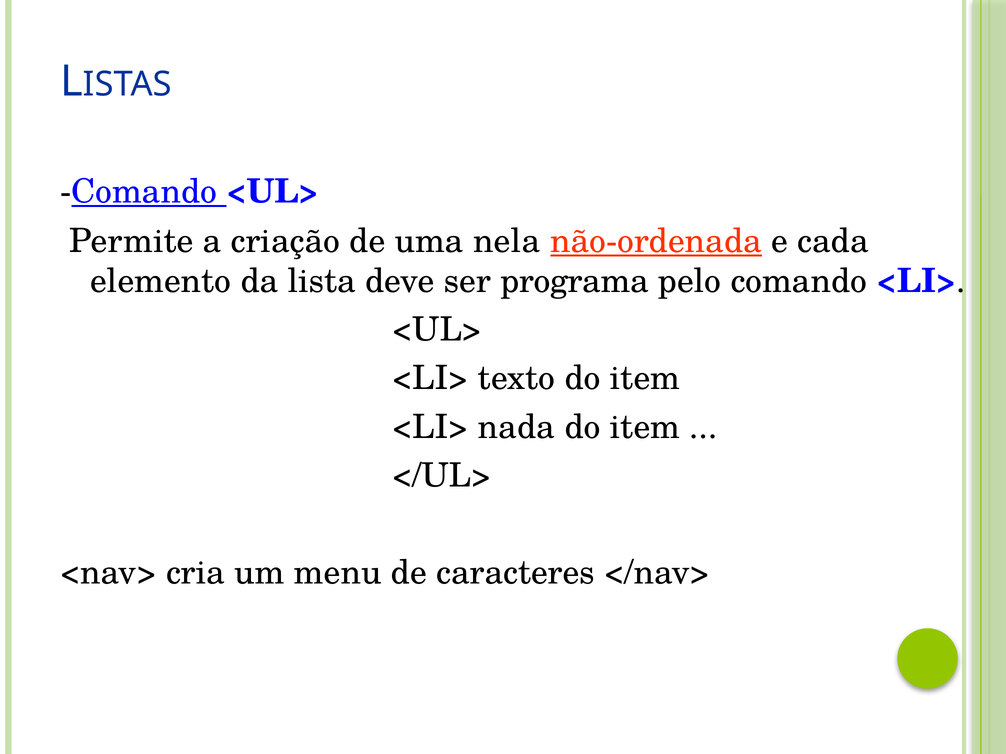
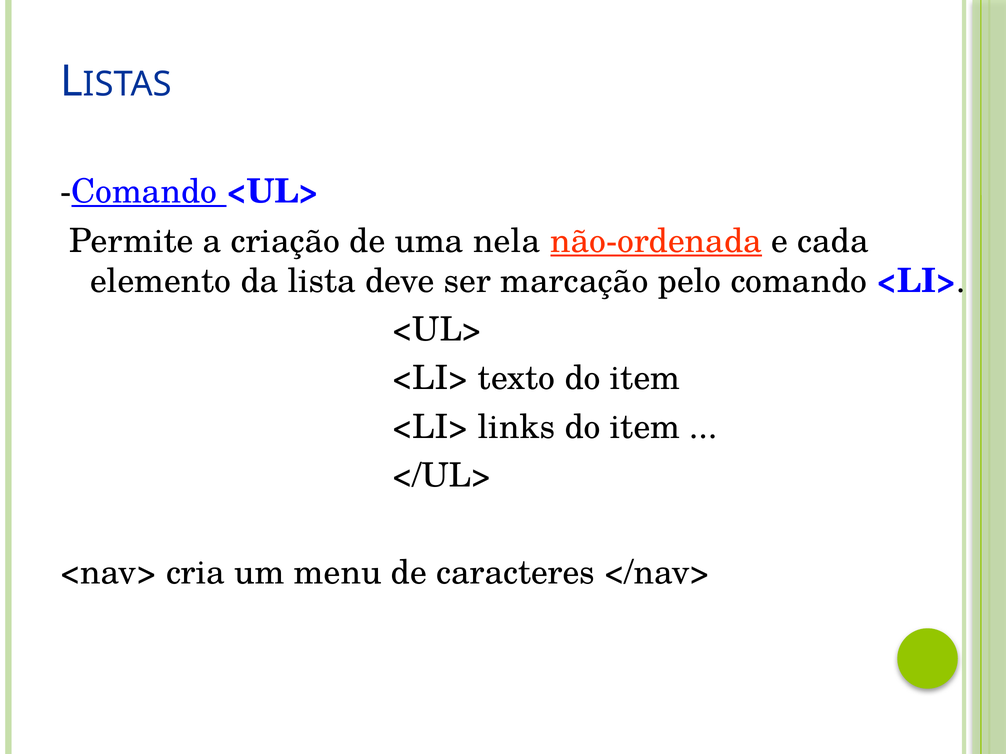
programa: programa -> marcação (574, 281)
nada: nada -> links (517, 427)
